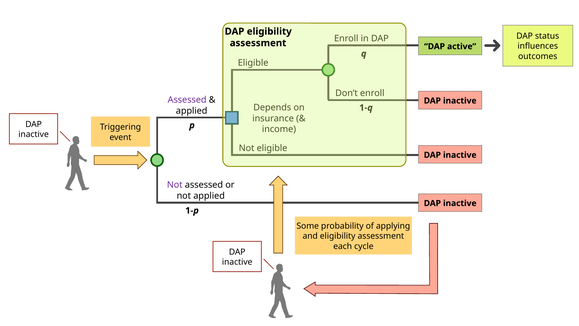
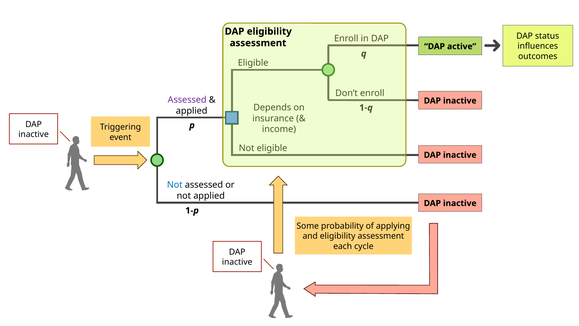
Not colour: purple -> blue (175, 185)
